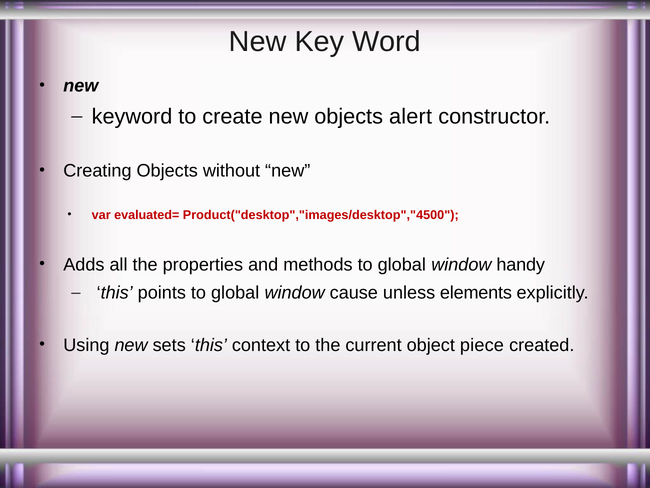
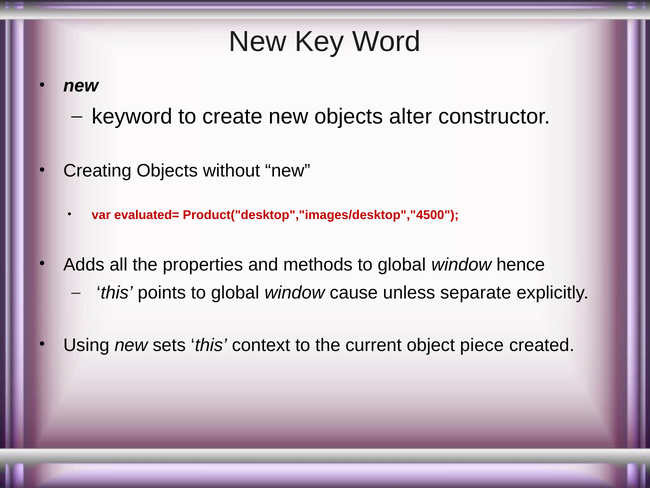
alert: alert -> alter (411, 116)
handy: handy -> hence (521, 264)
elements: elements -> separate (476, 292)
